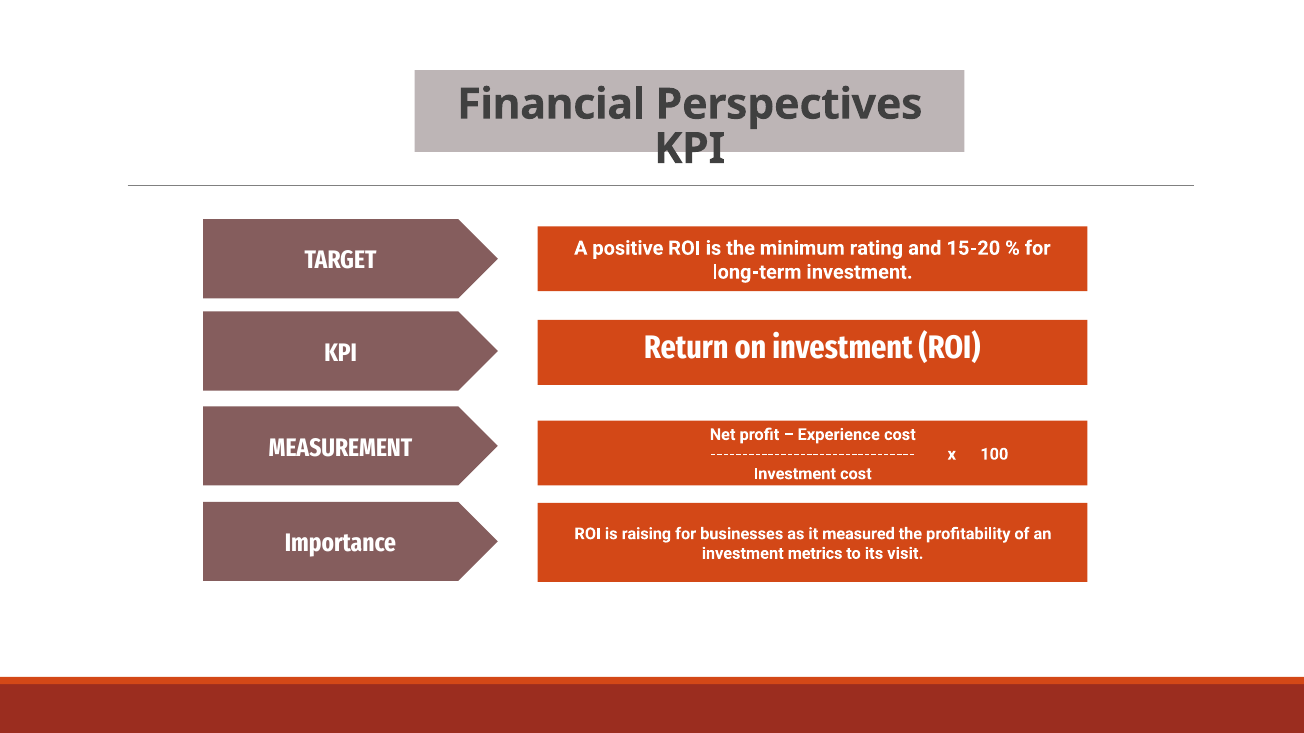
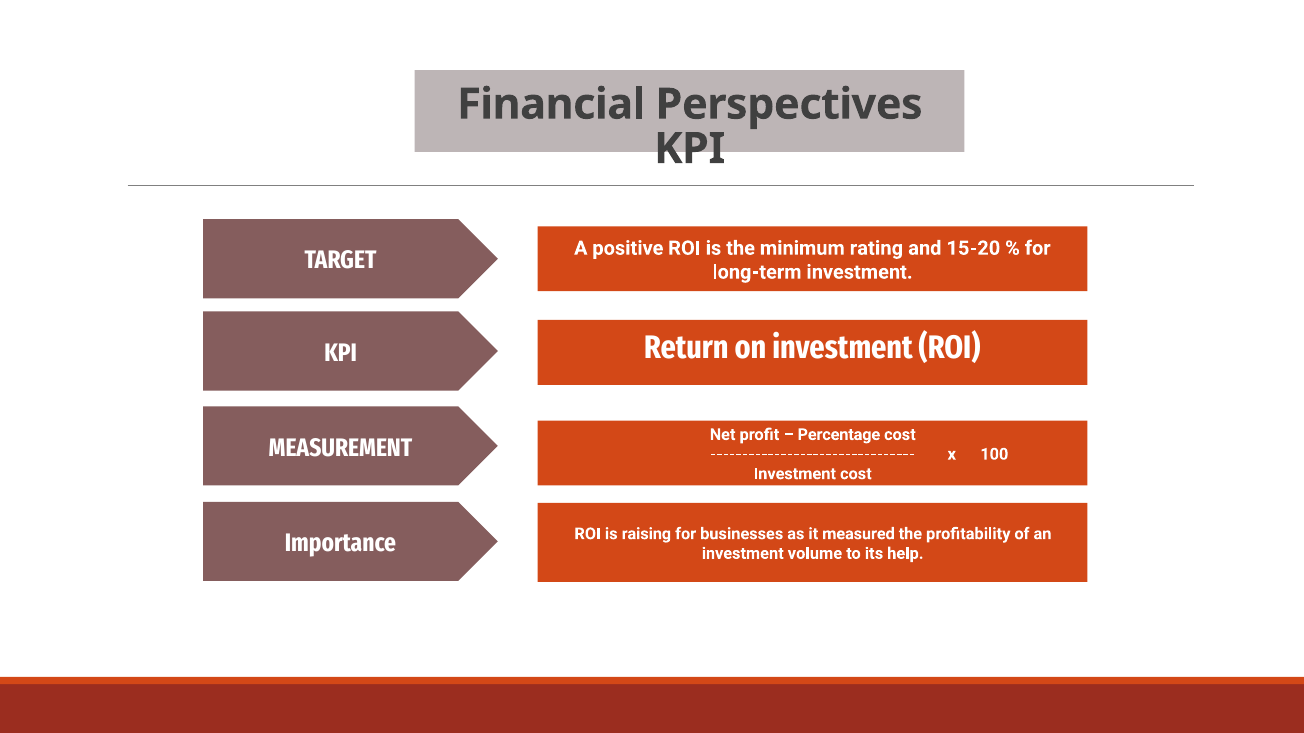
Experience: Experience -> Percentage (839, 435)
metrics: metrics -> volume (815, 554)
visit: visit -> help (905, 554)
